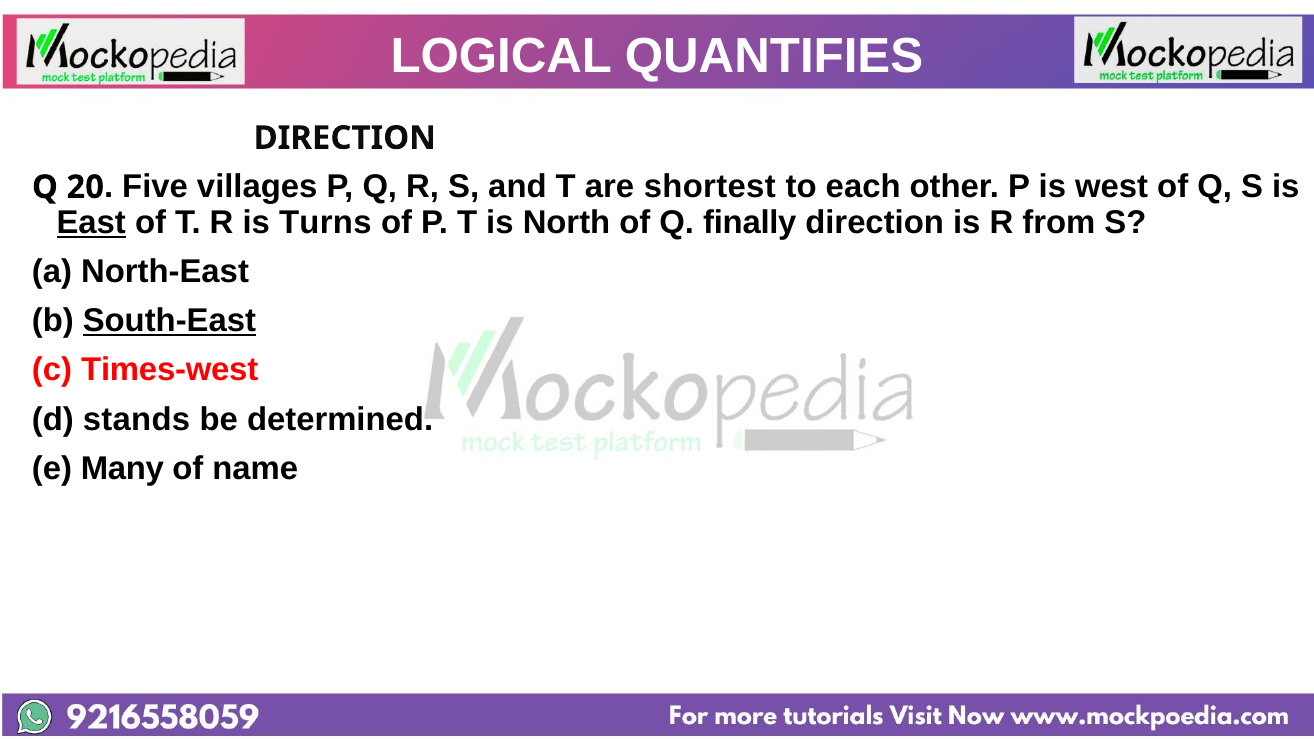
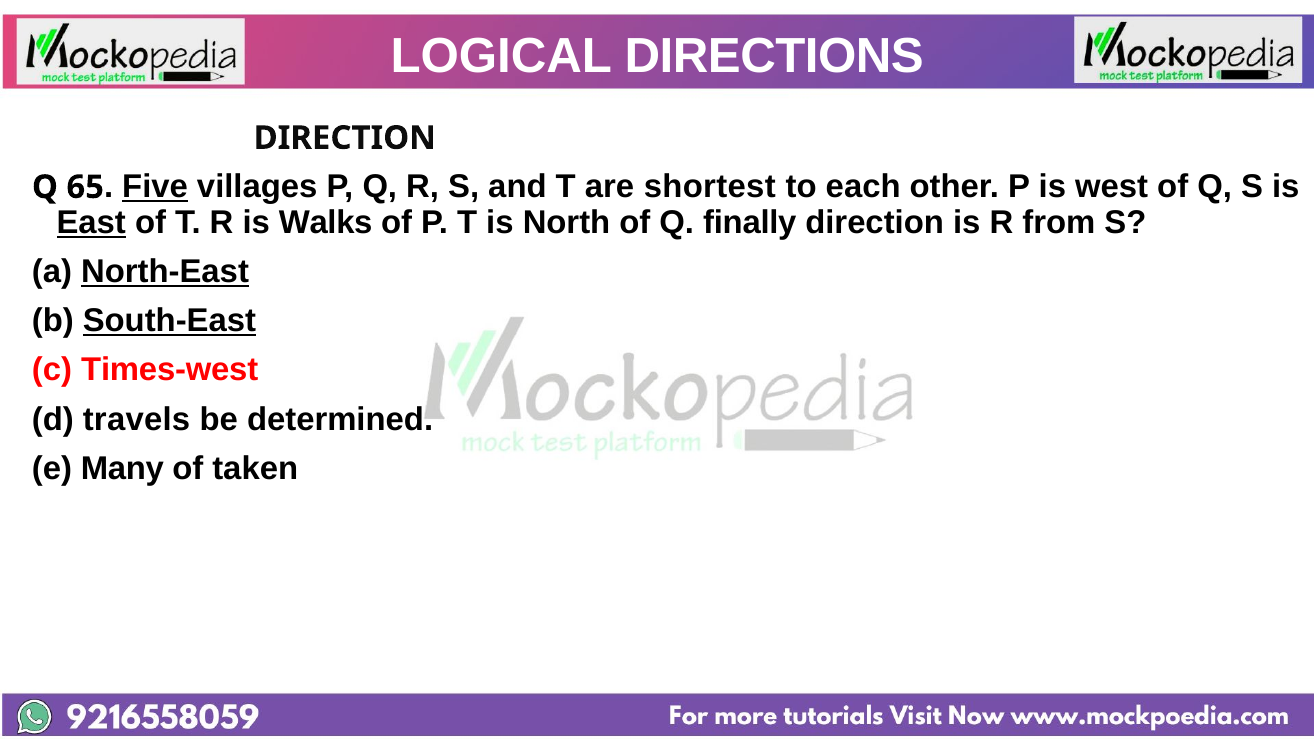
QUANTIFIES: QUANTIFIES -> DIRECTIONS (774, 56)
20: 20 -> 65 (85, 187)
Five underline: none -> present (155, 187)
Turns: Turns -> Walks (326, 223)
North-East underline: none -> present (165, 272)
stands: stands -> travels (137, 419)
name: name -> taken (255, 468)
